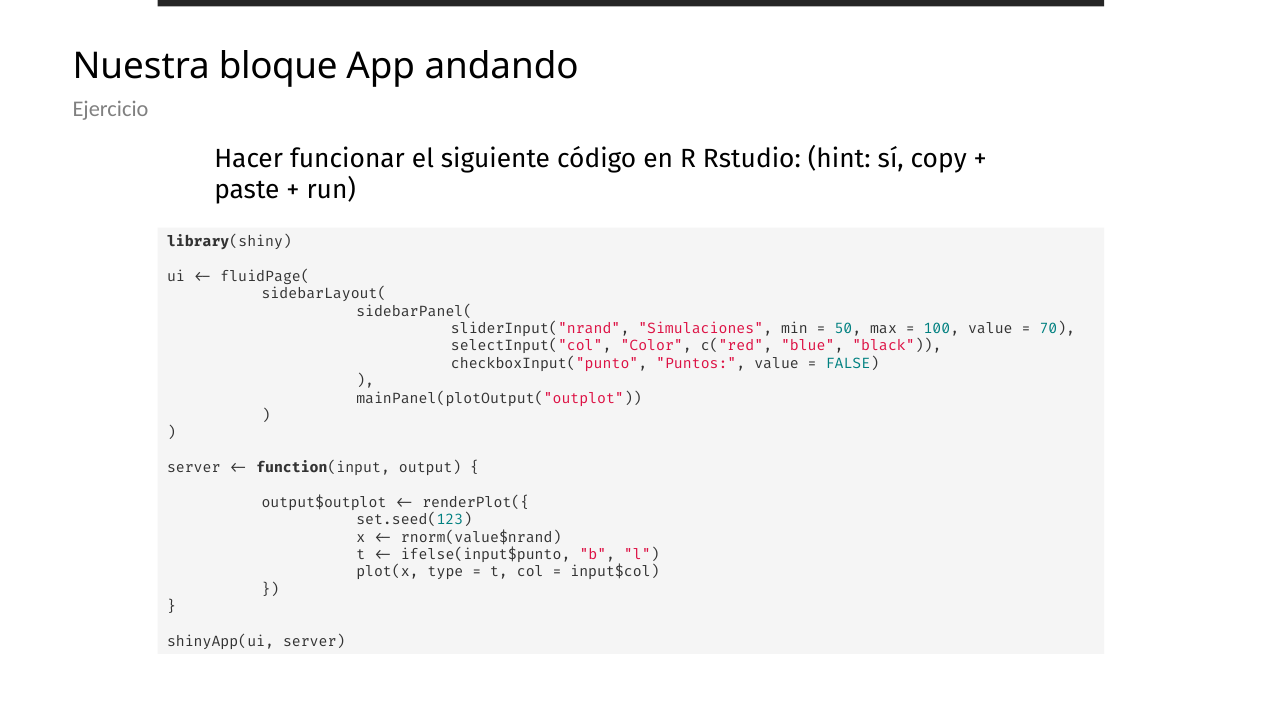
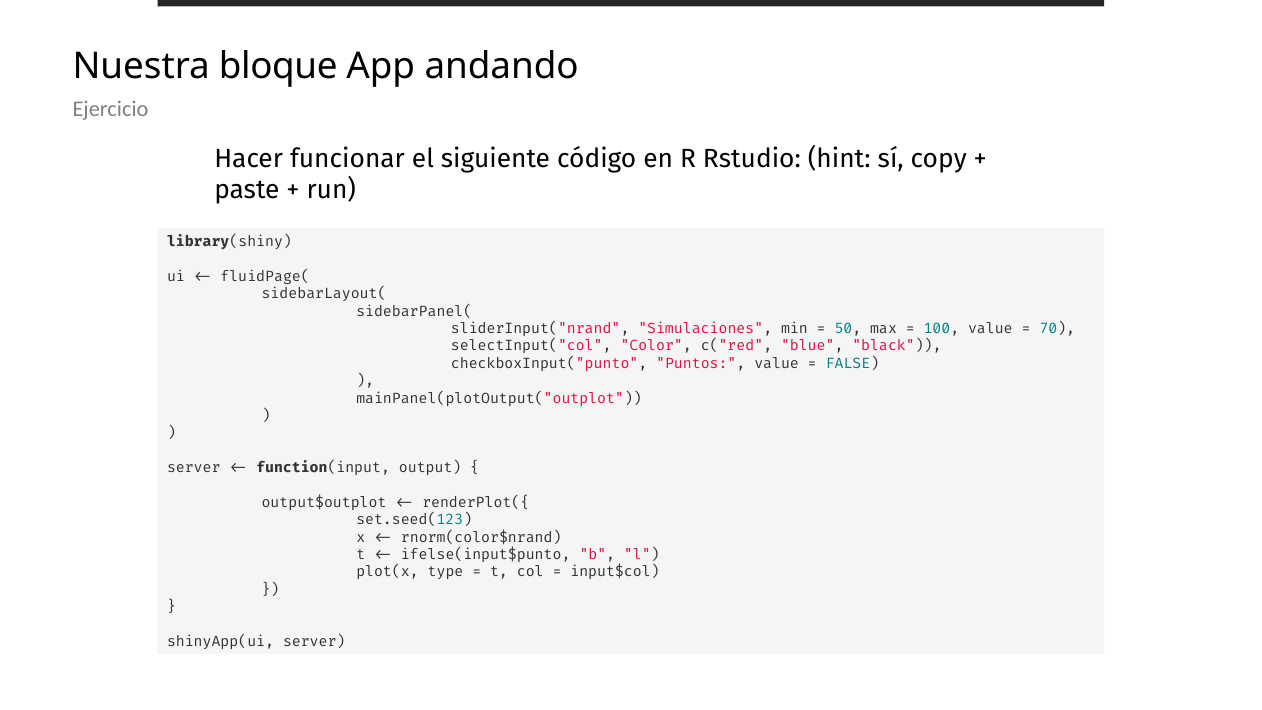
rnorm(value$nrand: rnorm(value$nrand -> rnorm(color$nrand (481, 537)
